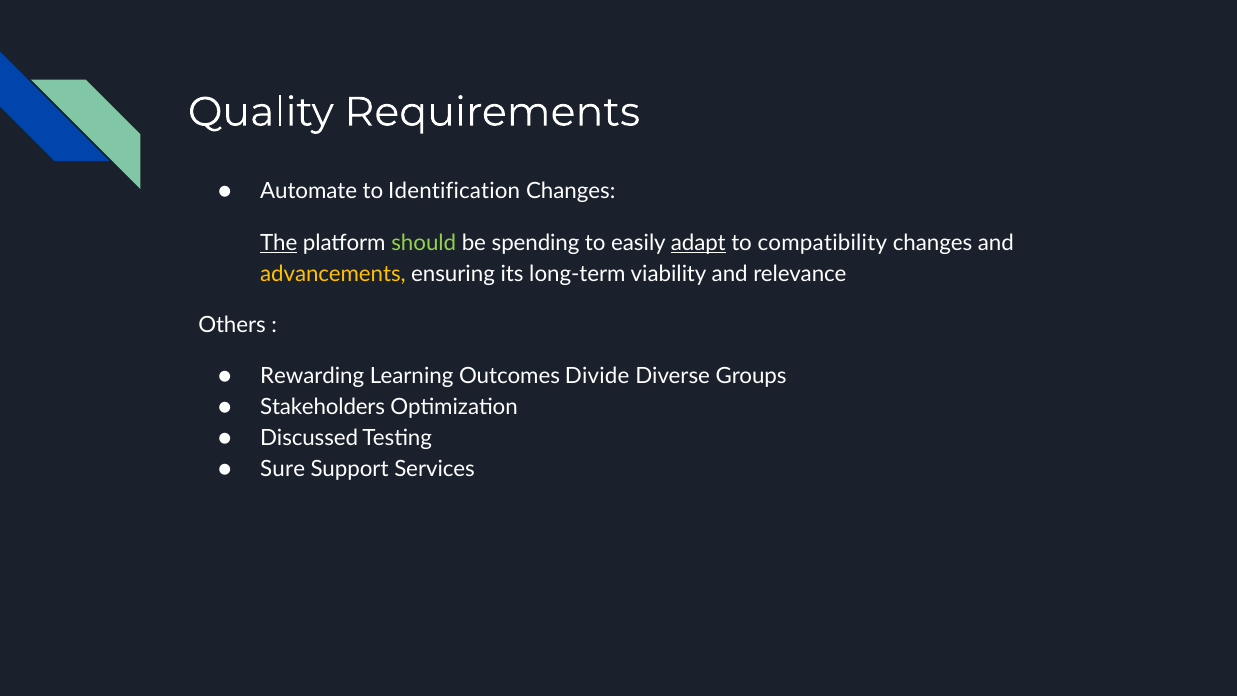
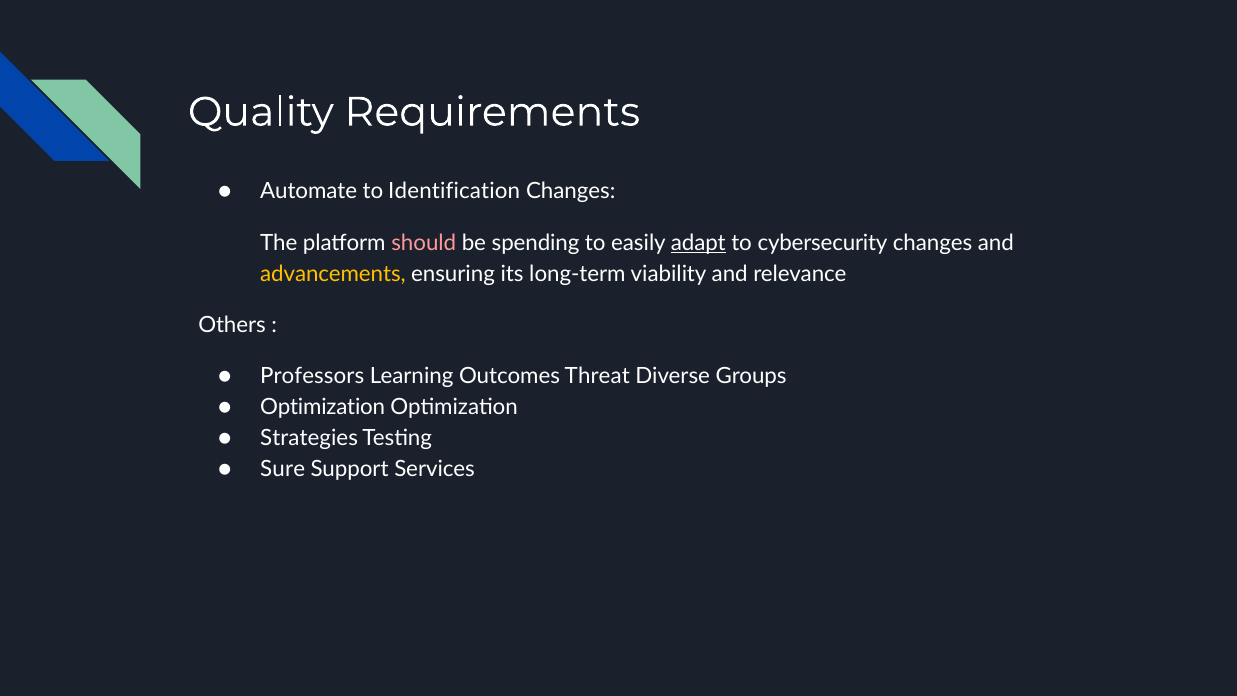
The underline: present -> none (279, 243)
should colour: light green -> pink (424, 243)
compatibility: compatibility -> cybersecurity (823, 243)
Rewarding: Rewarding -> Professors (312, 376)
Divide: Divide -> Threat (597, 376)
Stakeholders: Stakeholders -> Optimization (323, 407)
Discussed: Discussed -> Strategies (309, 438)
